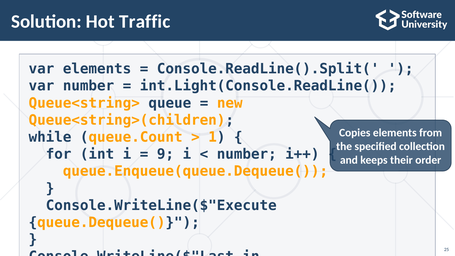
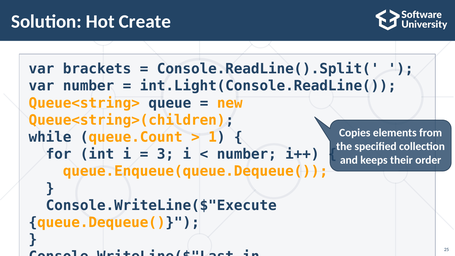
Traffic: Traffic -> Create (145, 22)
var elements: elements -> brackets (97, 69)
9: 9 -> 3 (165, 154)
